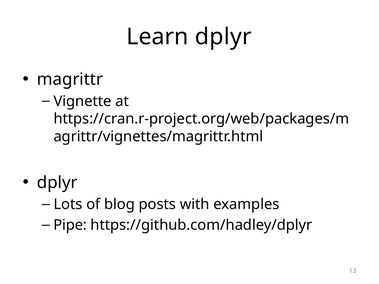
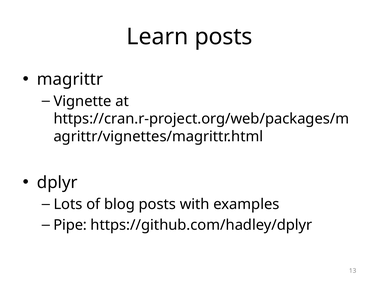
Learn dplyr: dplyr -> posts (224, 37)
